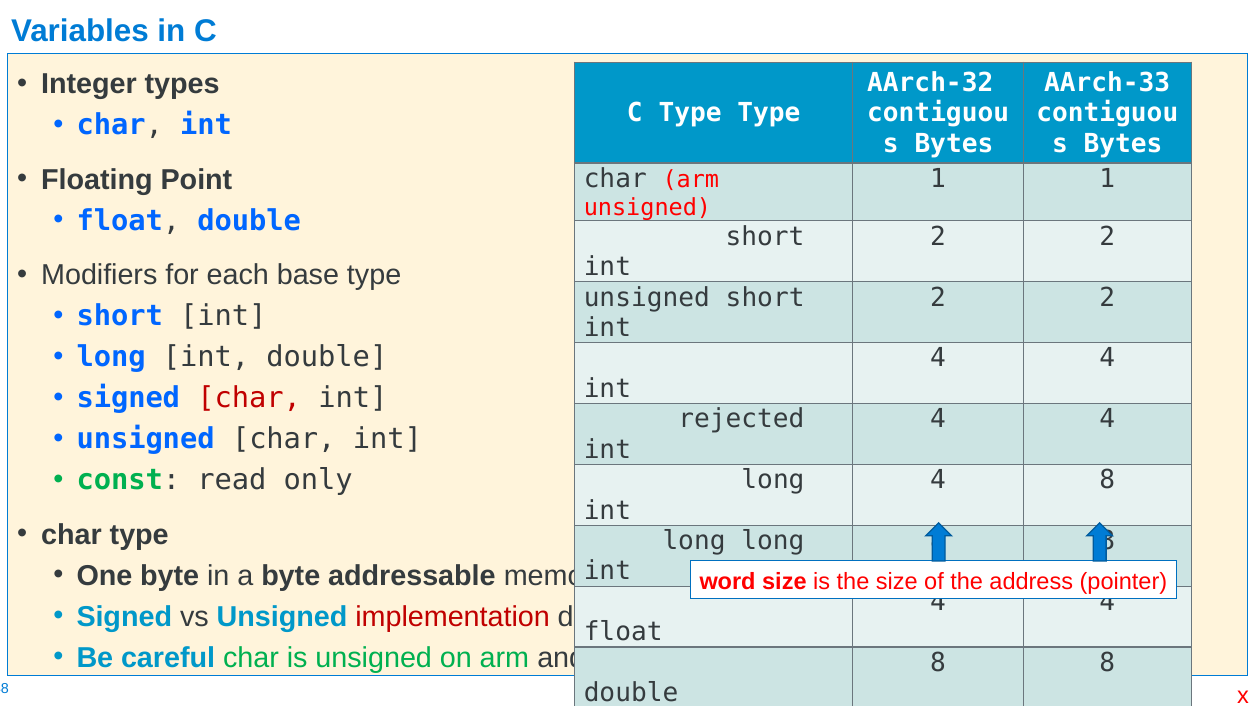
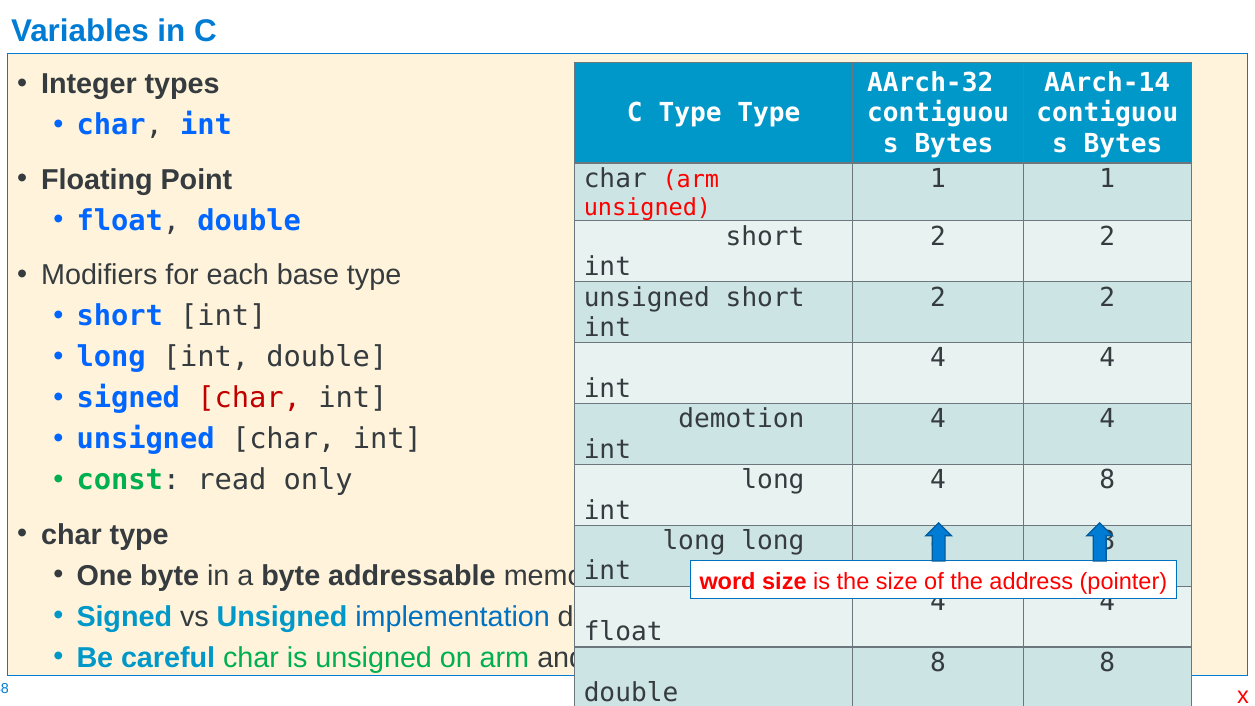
AArch-33: AArch-33 -> AArch-14 (1107, 83)
rejected: rejected -> demotion (741, 419)
implementation colour: red -> blue (453, 617)
